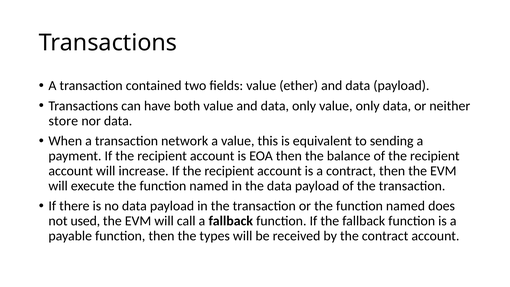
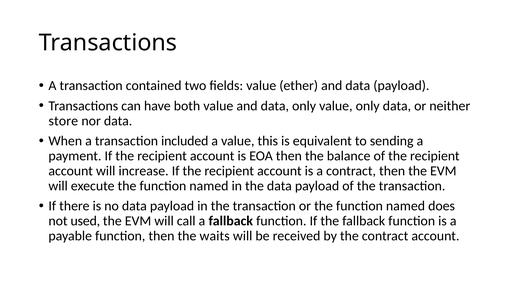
network: network -> included (185, 141)
types: types -> waits (215, 236)
